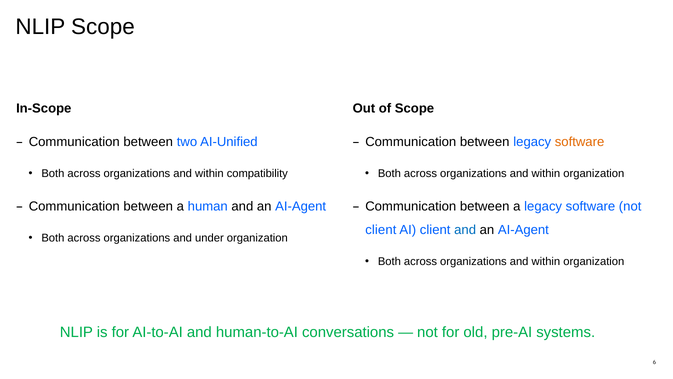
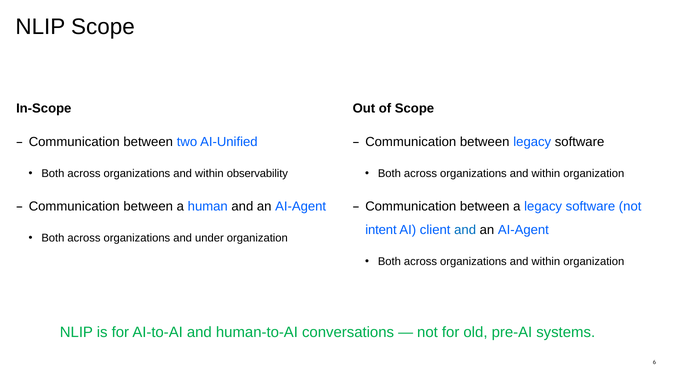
software colour: orange -> black (580, 142)
compatibility: compatibility -> observability (257, 173)
client: client -> intent (381, 230)
